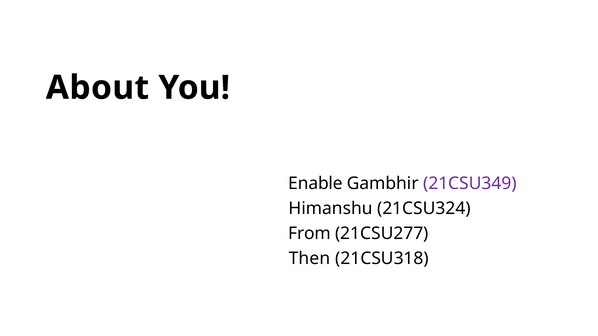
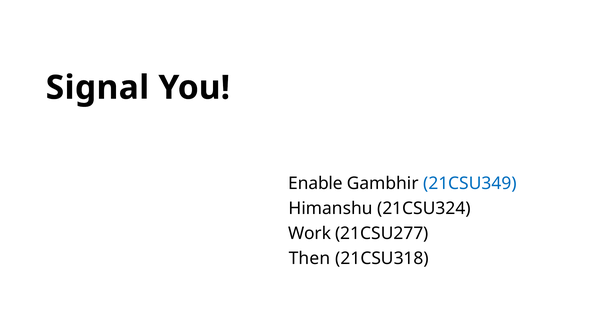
About: About -> Signal (97, 88)
21CSU349 colour: purple -> blue (470, 183)
From: From -> Work (310, 234)
